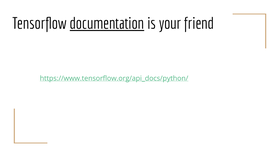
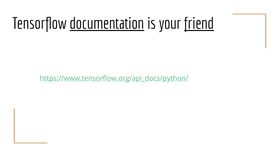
friend underline: none -> present (199, 24)
